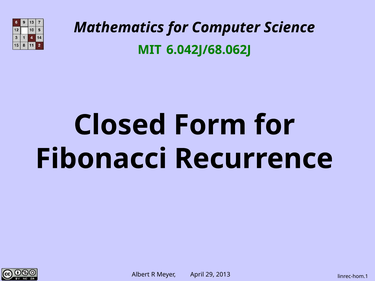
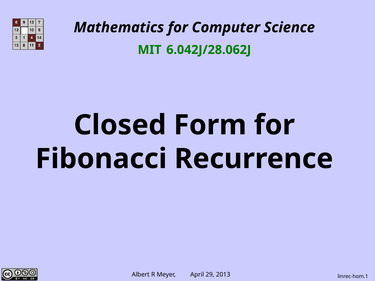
6.042J/68.062J: 6.042J/68.062J -> 6.042J/28.062J (209, 50)
